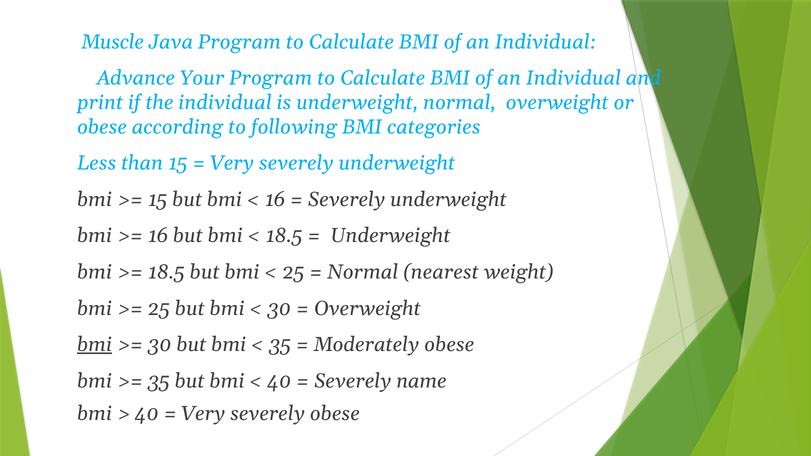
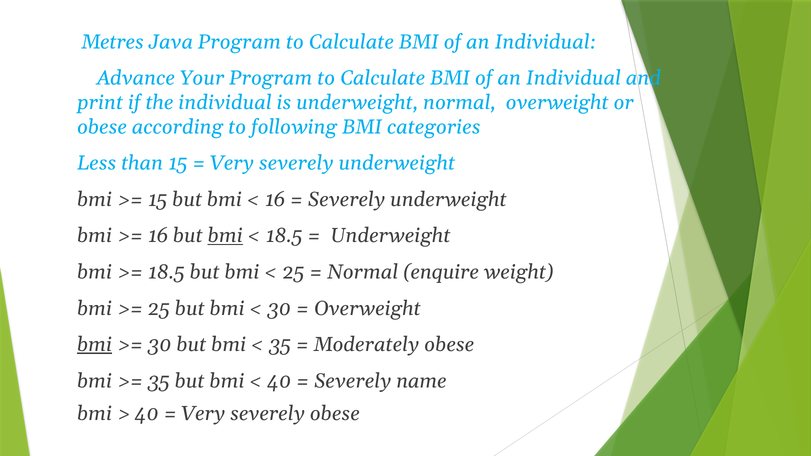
Muscle: Muscle -> Metres (113, 42)
bmi underline: none -> present (225, 236)
nearest: nearest -> enquire (441, 272)
